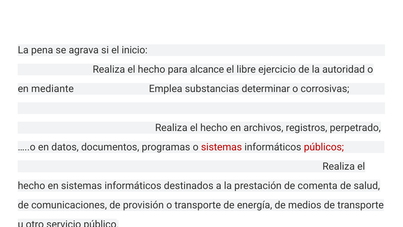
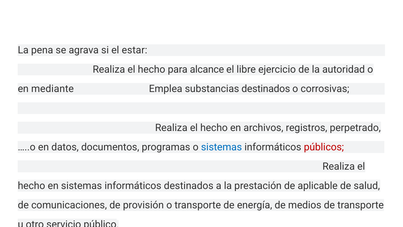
inicio: inicio -> estar (135, 50)
substancias determinar: determinar -> destinados (266, 89)
sistemas colour: red -> blue (222, 147)
comenta: comenta -> aplicable (318, 186)
